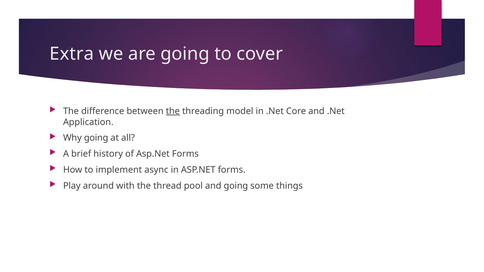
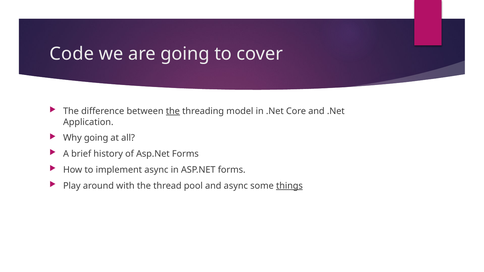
Extra: Extra -> Code (72, 54)
and going: going -> async (236, 186)
things underline: none -> present (289, 186)
